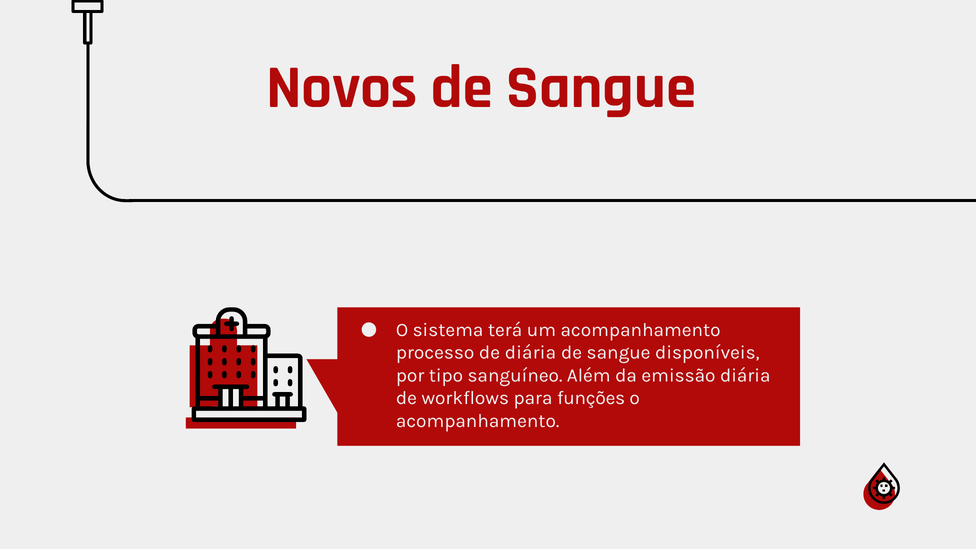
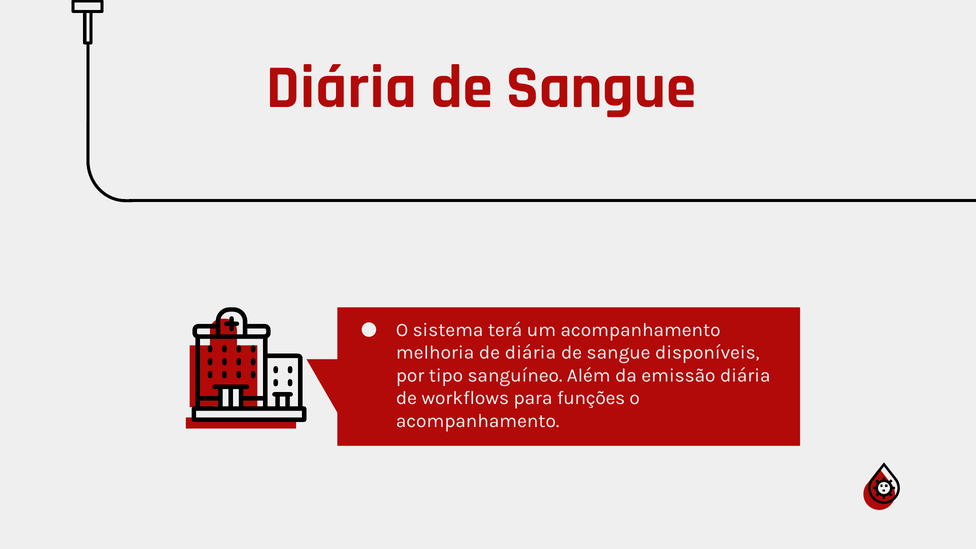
Novos: Novos -> Diária (341, 87)
processo: processo -> melhoria (435, 353)
